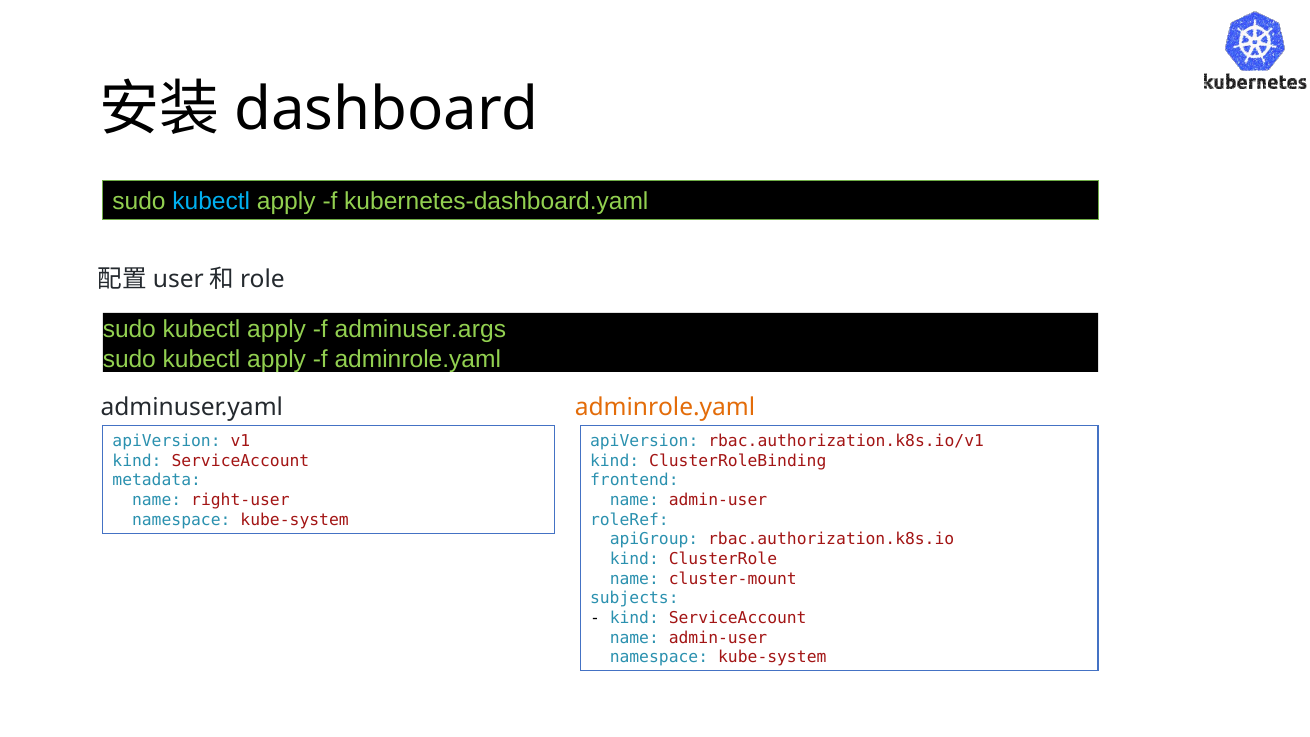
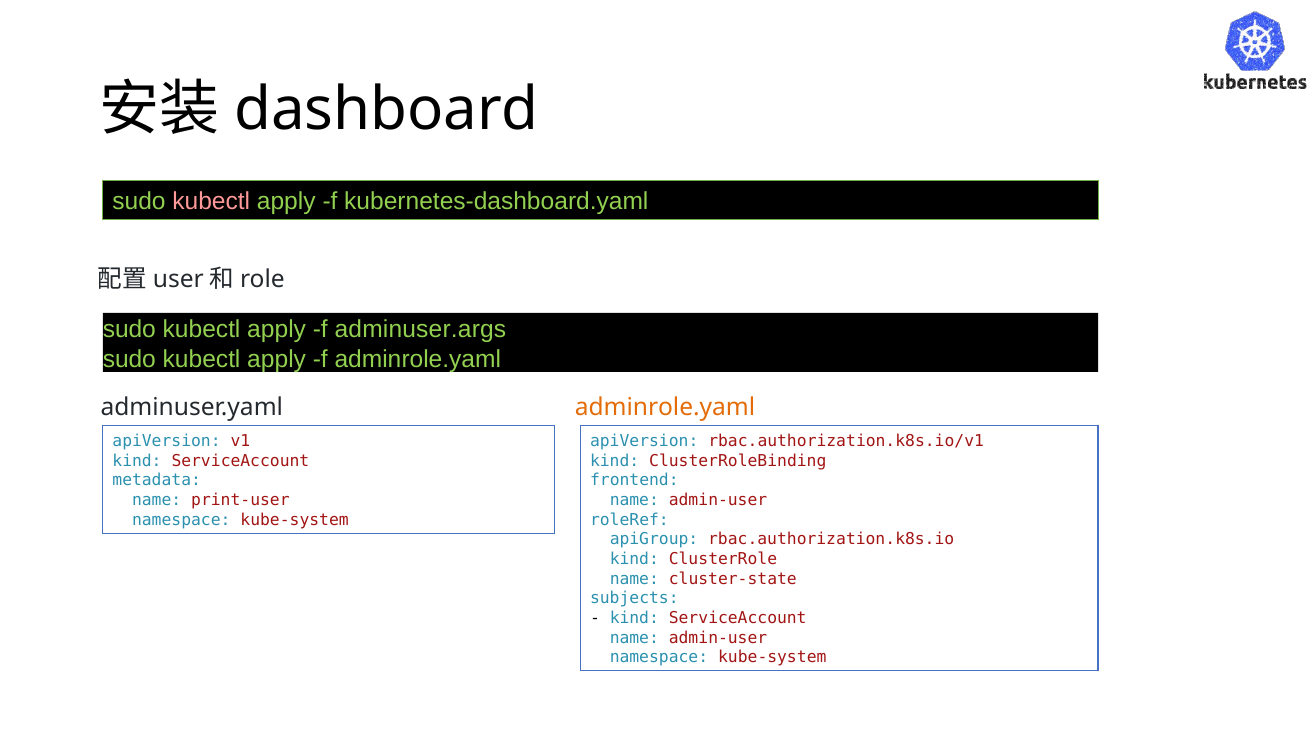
kubectl colour: light blue -> pink (211, 201)
right-user: right-user -> print-user (240, 500)
cluster-mount: cluster-mount -> cluster-state (733, 579)
